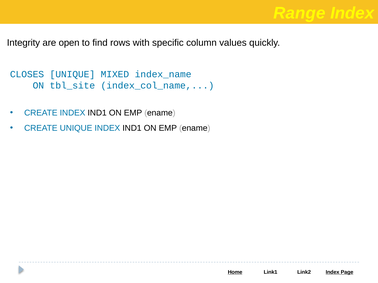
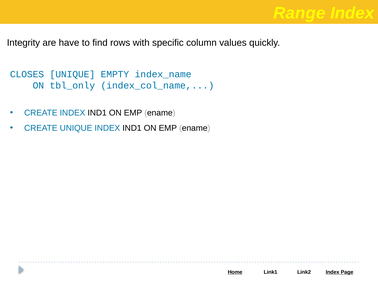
open: open -> have (69, 43)
MIXED: MIXED -> EMPTY (115, 74)
tbl_site: tbl_site -> tbl_only (72, 86)
